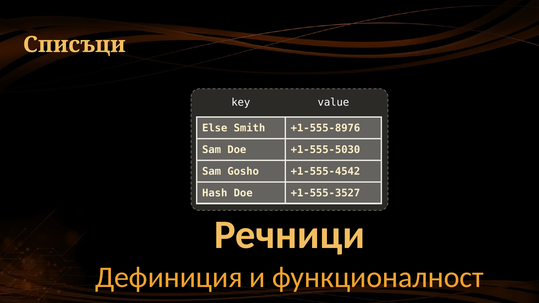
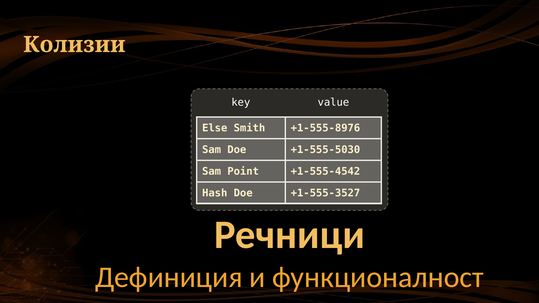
Списъци: Списъци -> Колизии (74, 45)
Gosho: Gosho -> Point (243, 171)
